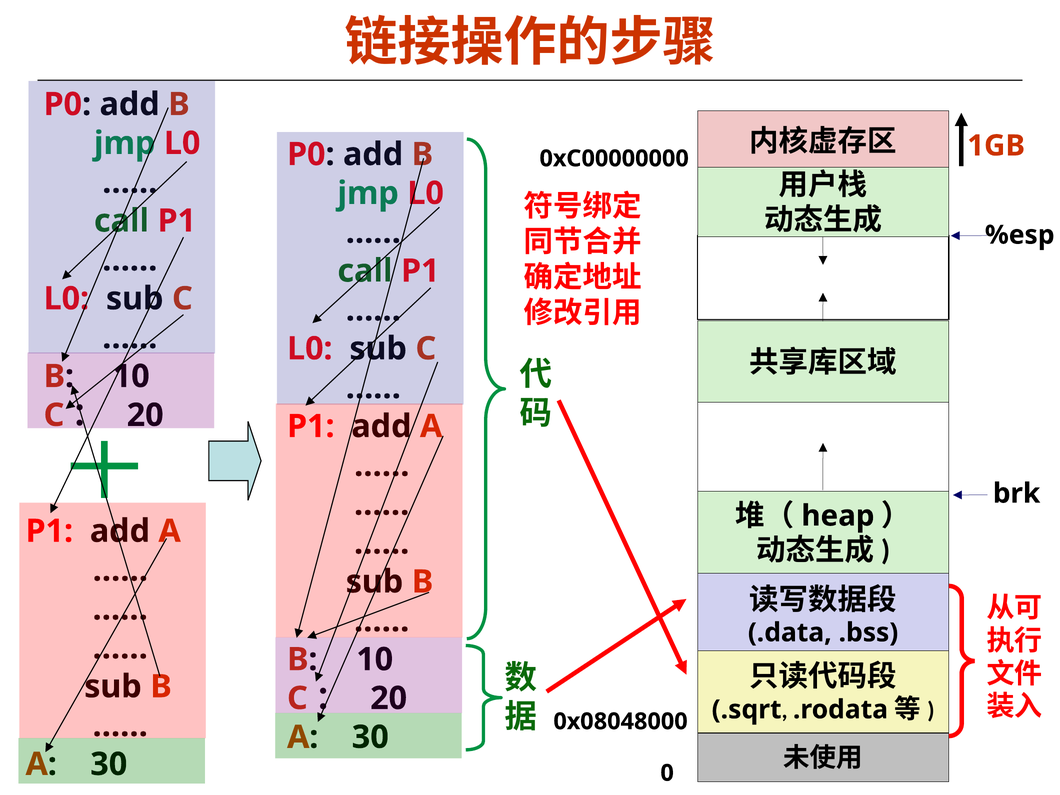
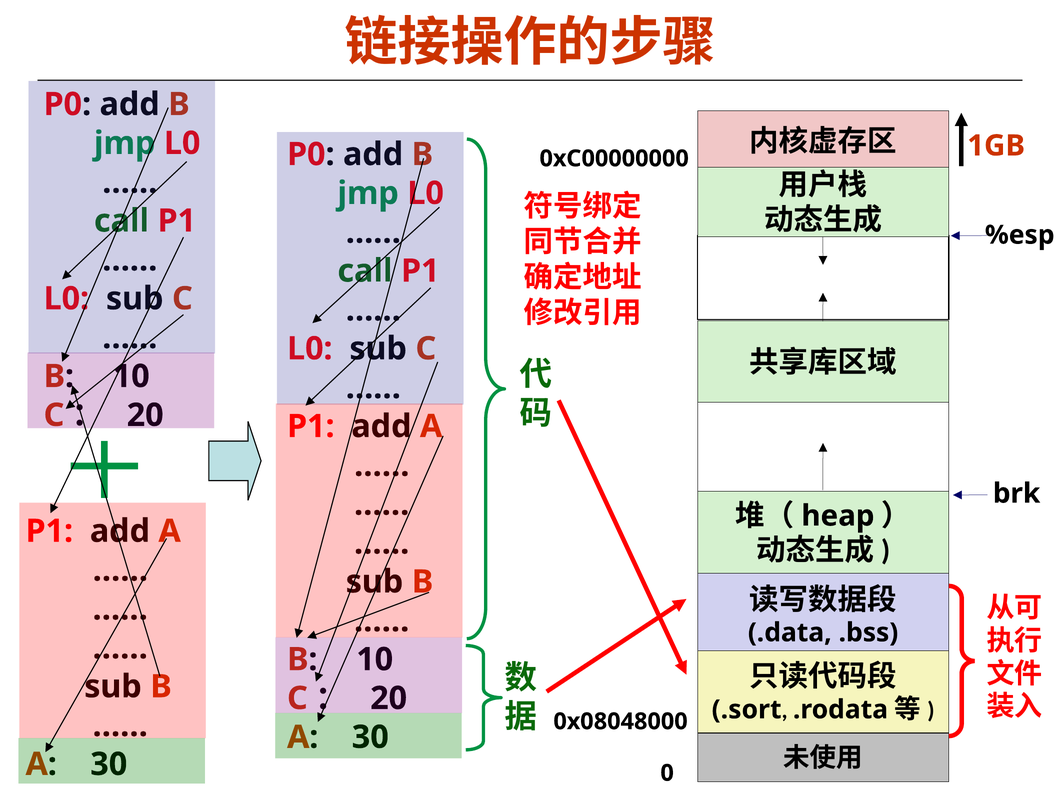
.sqrt: .sqrt -> .sort (747, 710)
